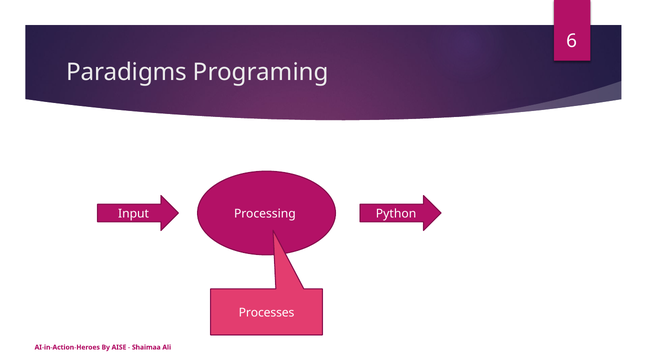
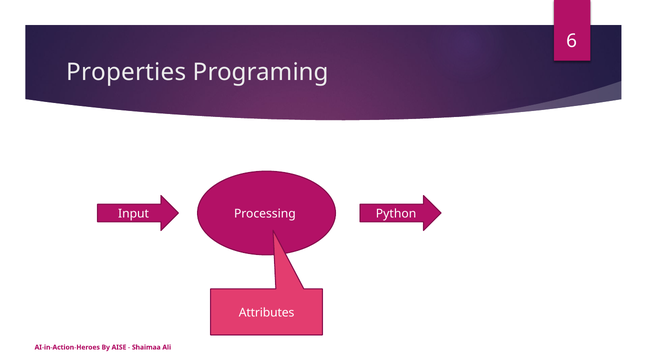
Paradigms: Paradigms -> Properties (126, 72)
Processes: Processes -> Attributes (267, 313)
